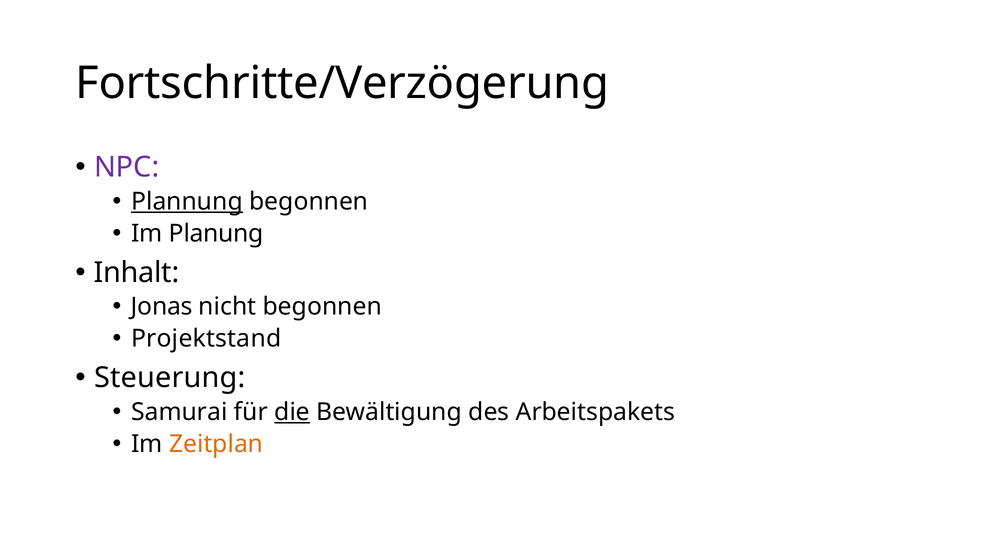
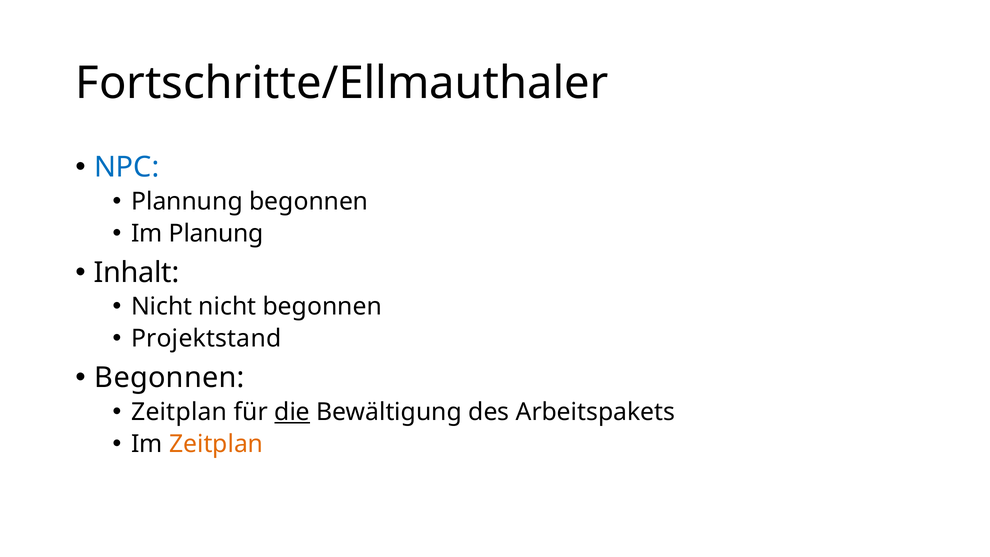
Fortschritte/Verzögerung: Fortschritte/Verzögerung -> Fortschritte/Ellmauthaler (342, 83)
NPC colour: purple -> blue (127, 167)
Plannung underline: present -> none (187, 202)
Jonas: Jonas -> Nicht (162, 307)
Steuerung: Steuerung -> Begonnen (170, 378)
Samurai: Samurai -> Zeitplan (179, 412)
